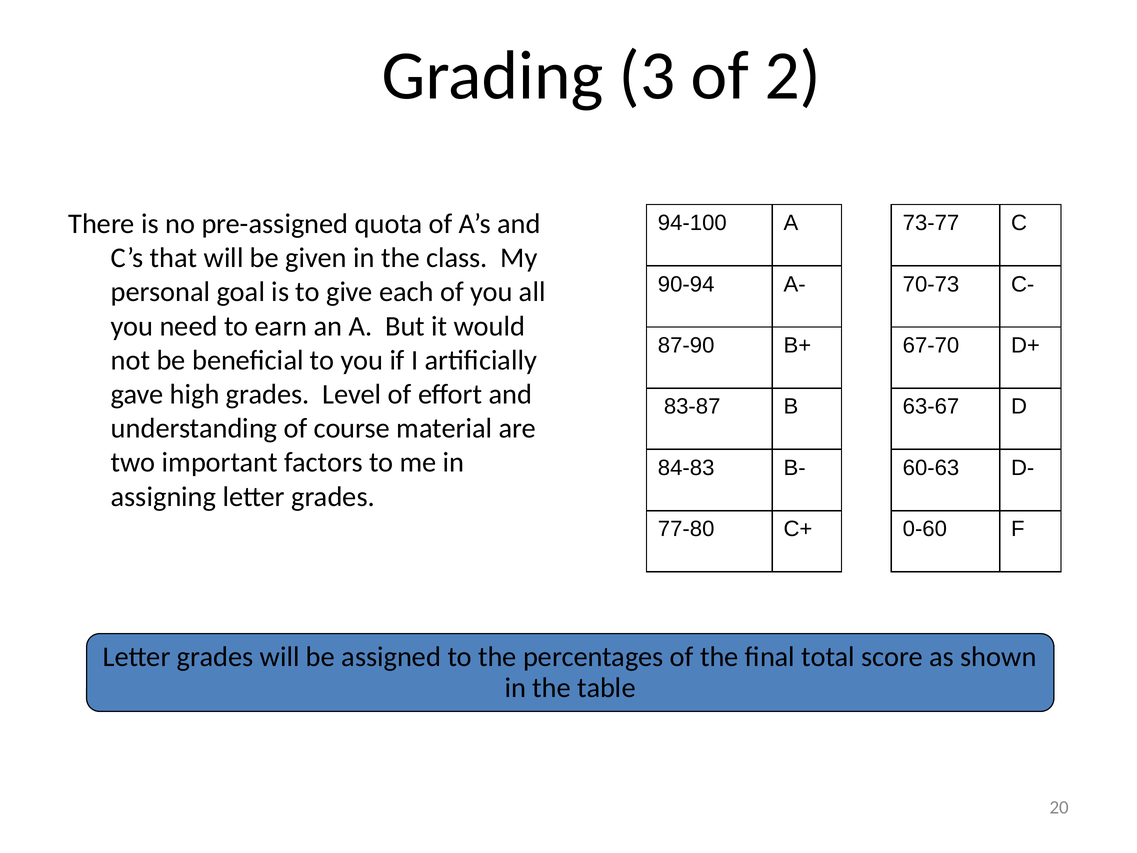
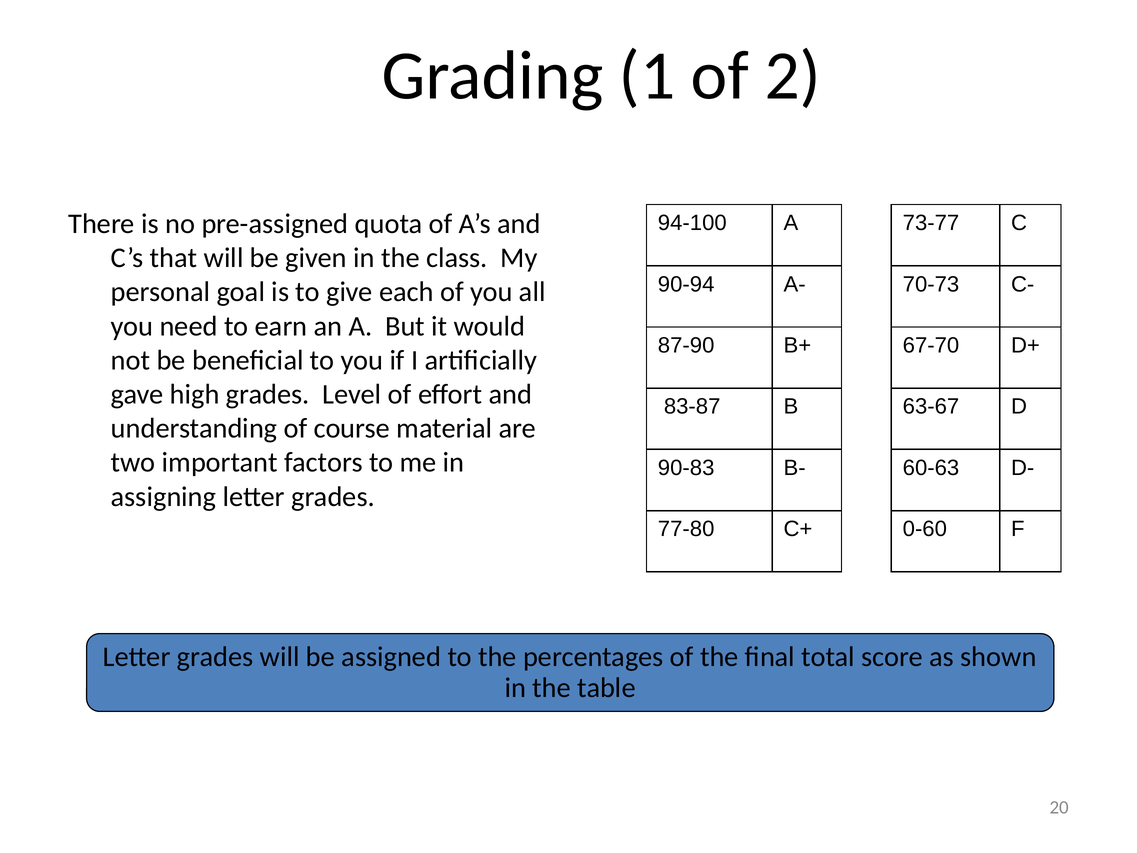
3: 3 -> 1 (647, 76)
84-83: 84-83 -> 90-83 (686, 468)
